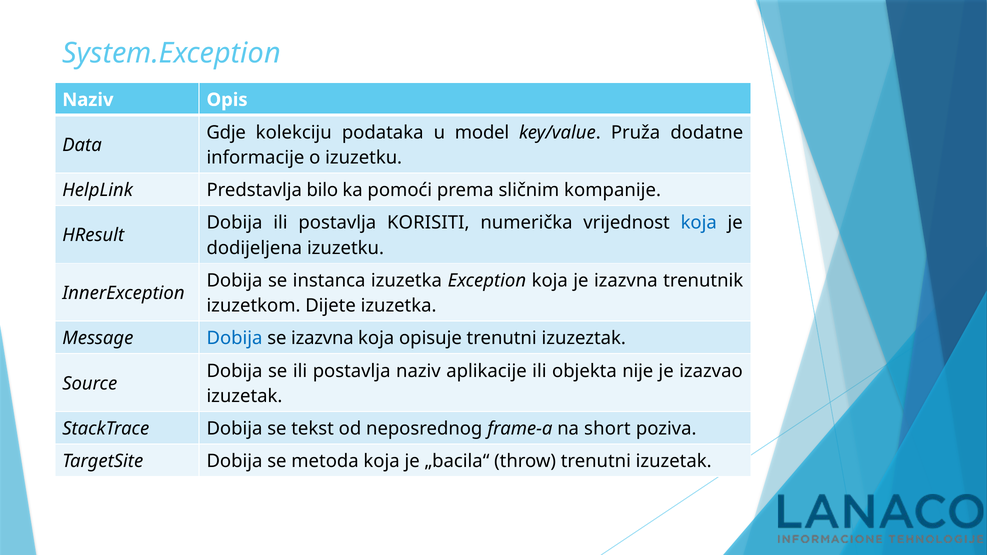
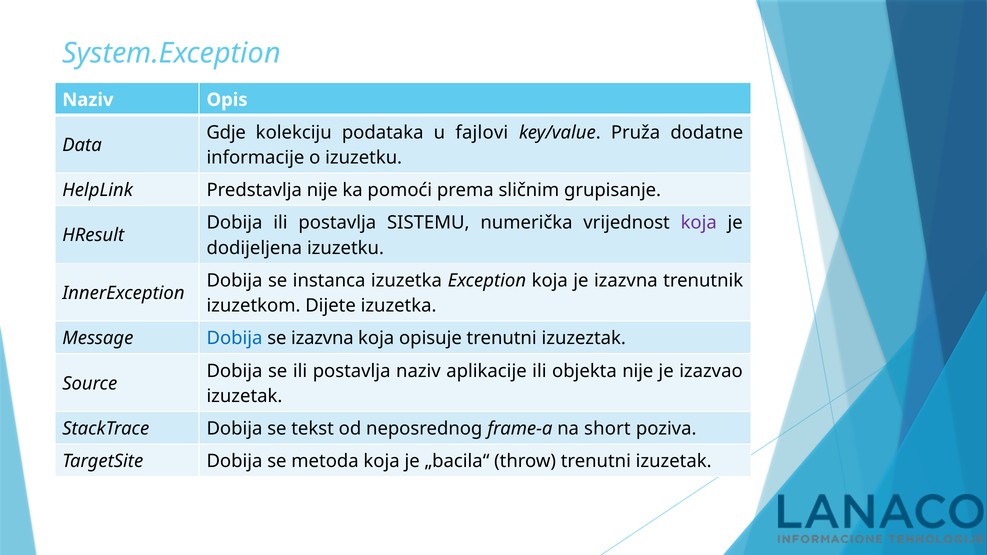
model: model -> fajlovi (482, 132)
Predstavlja bilo: bilo -> nije (322, 190)
kompanije: kompanije -> grupisanje (613, 190)
KORISITI: KORISITI -> SISTEMU (428, 223)
koja colour: blue -> purple (699, 223)
